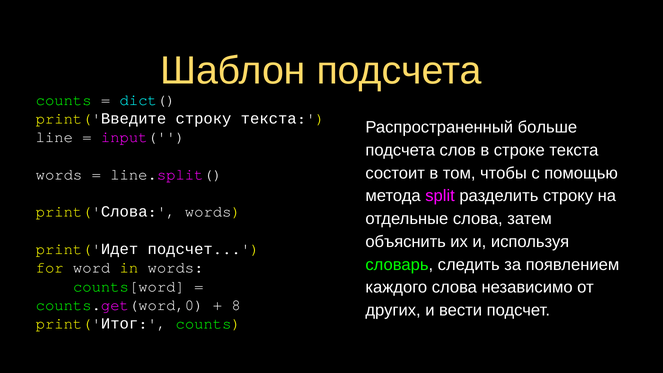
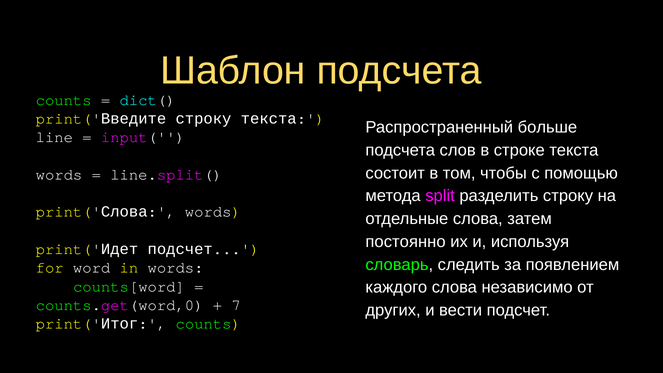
объяснить: объяснить -> постоянно (406, 242)
8: 8 -> 7 (236, 305)
